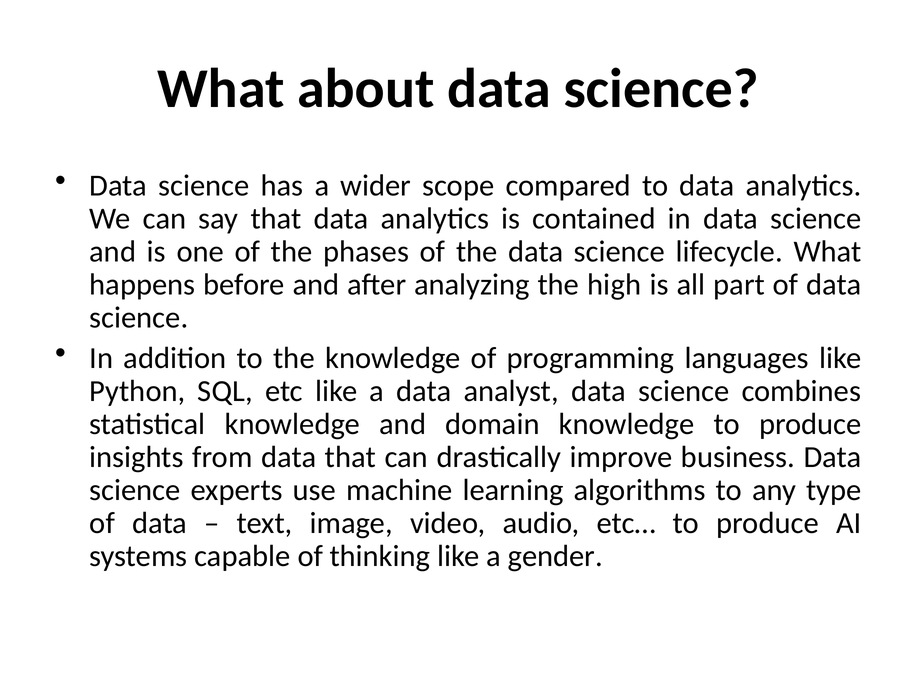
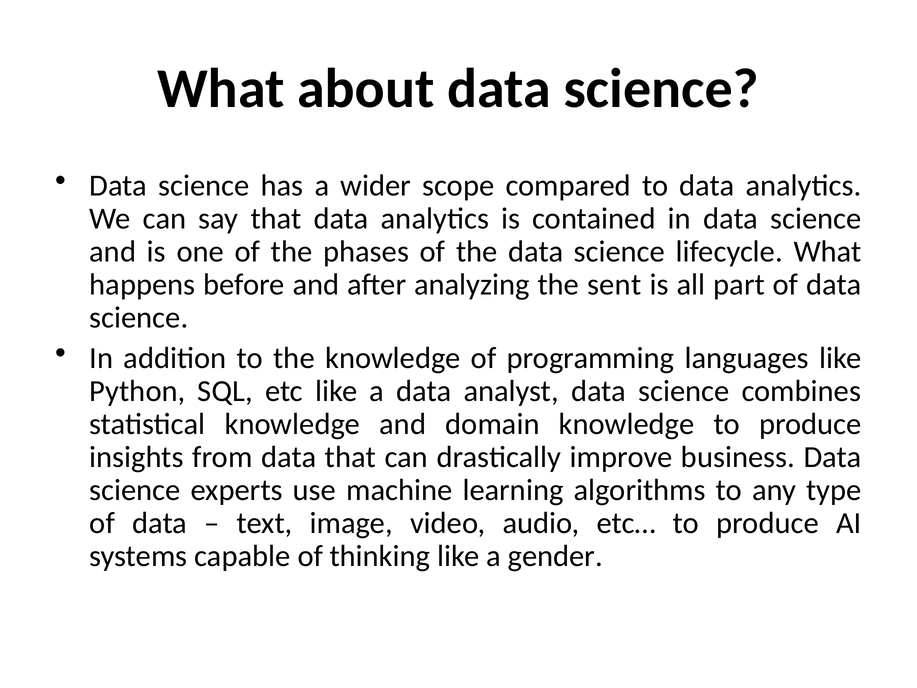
high: high -> sent (614, 285)
